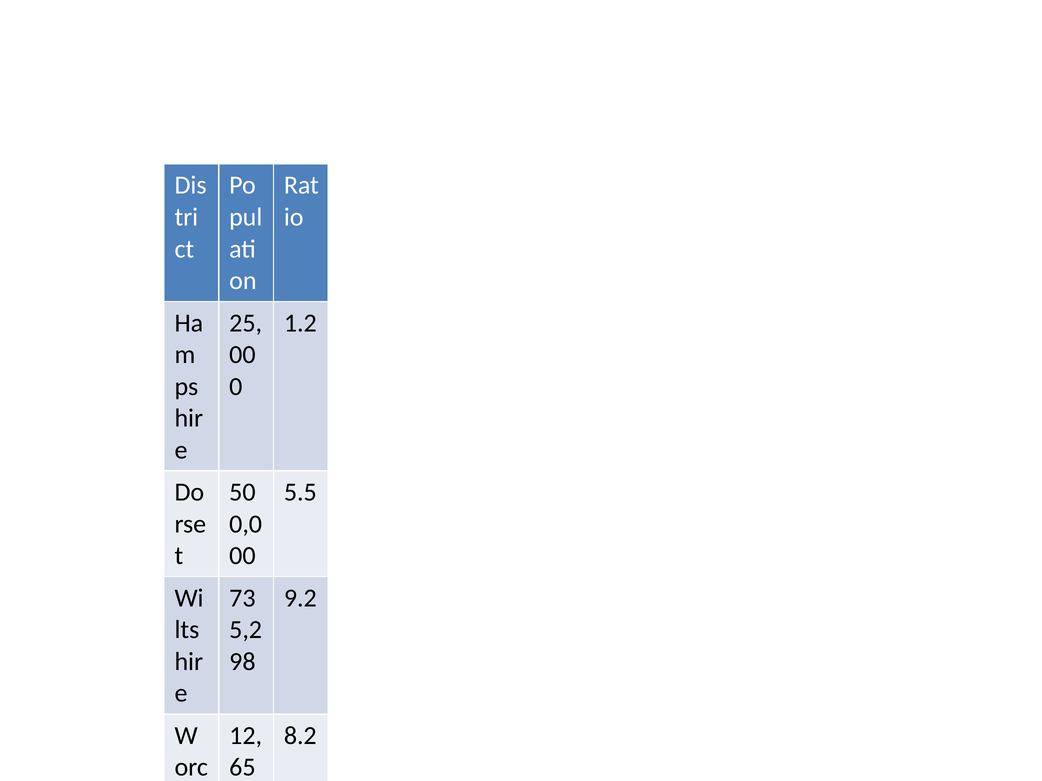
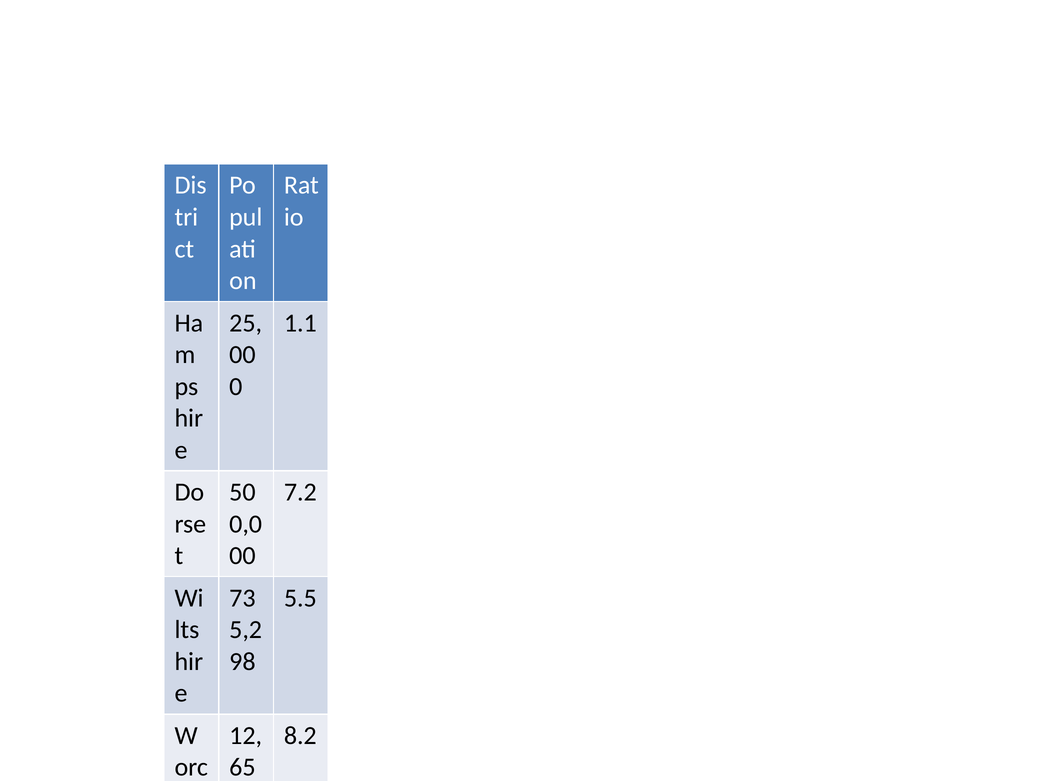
1.2: 1.2 -> 1.1 (300, 323)
5.5: 5.5 -> 7.2 (300, 493)
9.2: 9.2 -> 5.5 (300, 598)
